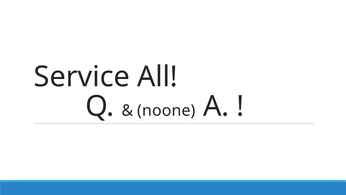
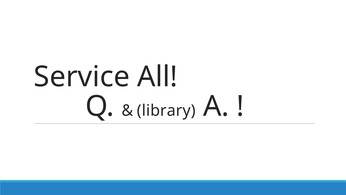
noone: noone -> library (166, 110)
